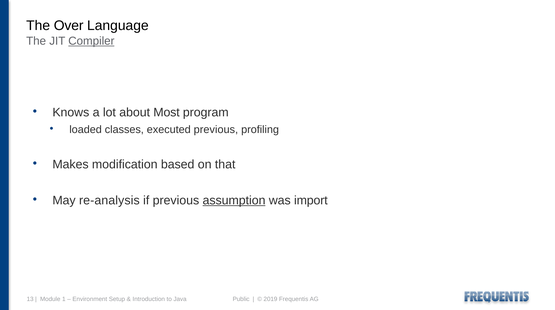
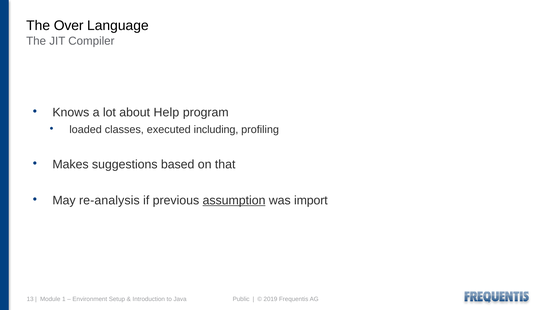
Compiler underline: present -> none (91, 41)
Most: Most -> Help (166, 113)
executed previous: previous -> including (216, 130)
modification: modification -> suggestions (125, 165)
